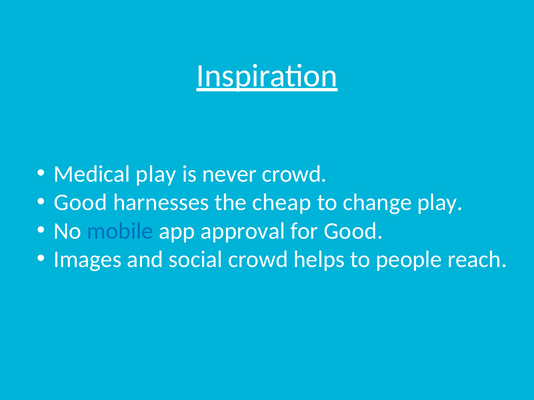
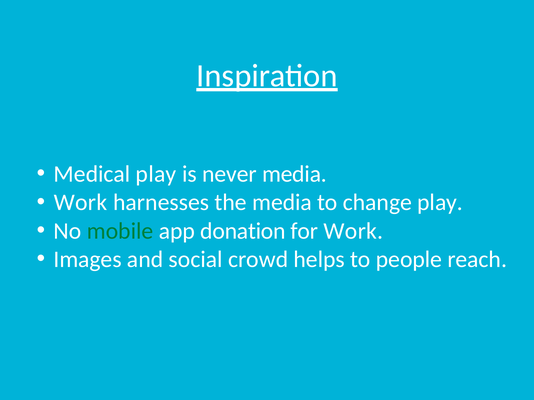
never crowd: crowd -> media (294, 174)
Good: Good -> Work (81, 203)
the cheap: cheap -> media (282, 203)
mobile colour: blue -> green (120, 231)
approval: approval -> donation (243, 231)
for Good: Good -> Work (353, 231)
